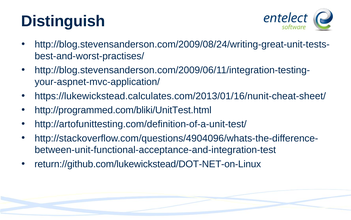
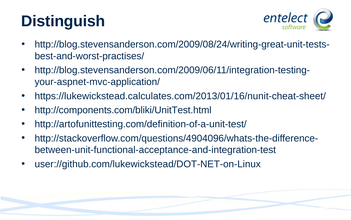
http://programmed.com/bliki/UnitTest.html: http://programmed.com/bliki/UnitTest.html -> http://components.com/bliki/UnitTest.html (123, 110)
return://github.com/lukewickstead/DOT-NET-on-Linux: return://github.com/lukewickstead/DOT-NET-on-Linux -> user://github.com/lukewickstead/DOT-NET-on-Linux (148, 164)
